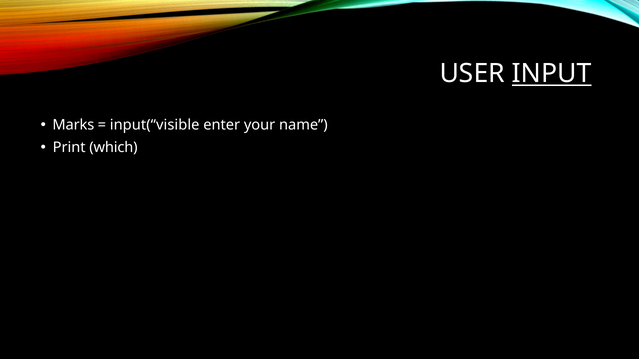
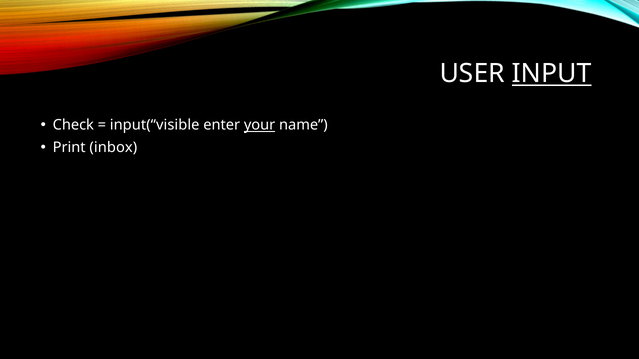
Marks: Marks -> Check (73, 125)
your underline: none -> present (260, 125)
which: which -> inbox (113, 148)
